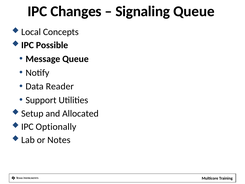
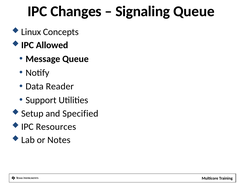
Local: Local -> Linux (31, 32)
Possible: Possible -> Allowed (52, 45)
Allocated: Allocated -> Specified (80, 113)
Optionally: Optionally -> Resources (56, 127)
